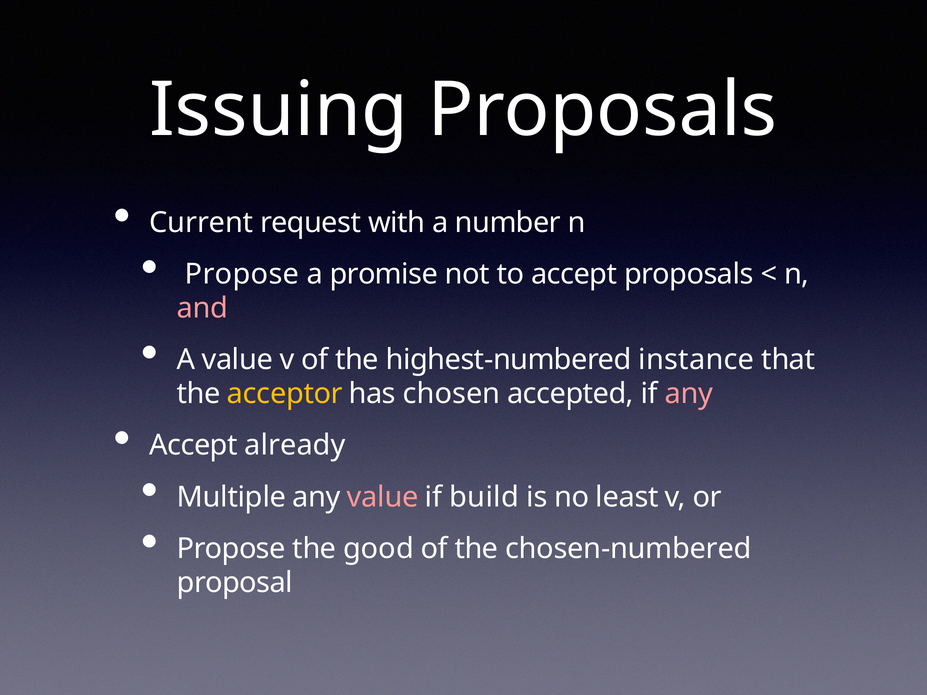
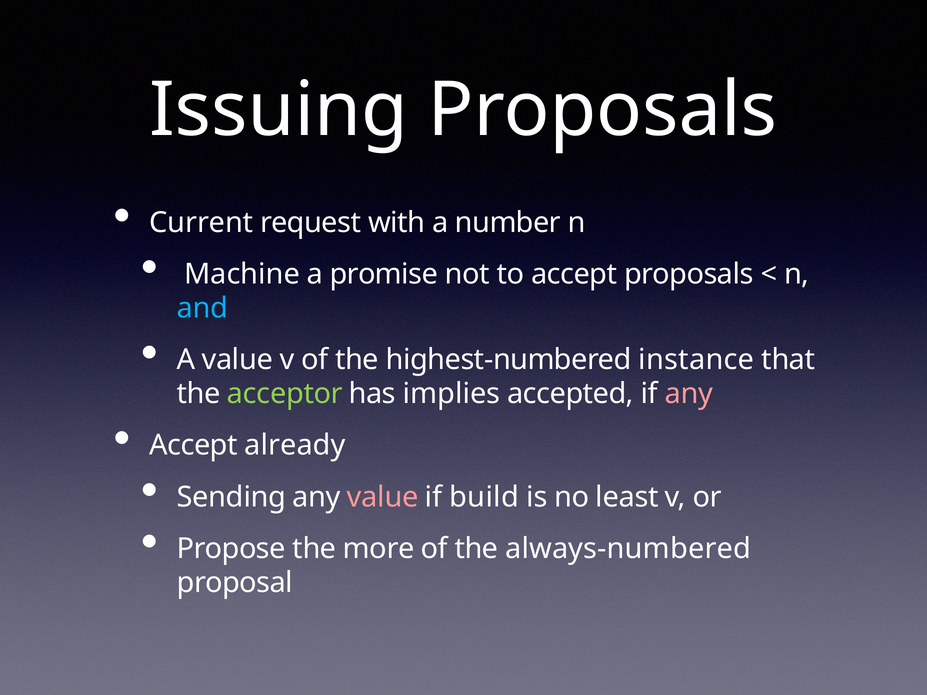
Propose: Propose -> Machine (242, 274)
and colour: pink -> light blue (202, 308)
acceptor colour: yellow -> light green (285, 394)
chosen: chosen -> implies (452, 394)
Multiple: Multiple -> Sending (231, 497)
good: good -> more (379, 549)
chosen-numbered: chosen-numbered -> always-numbered (628, 549)
